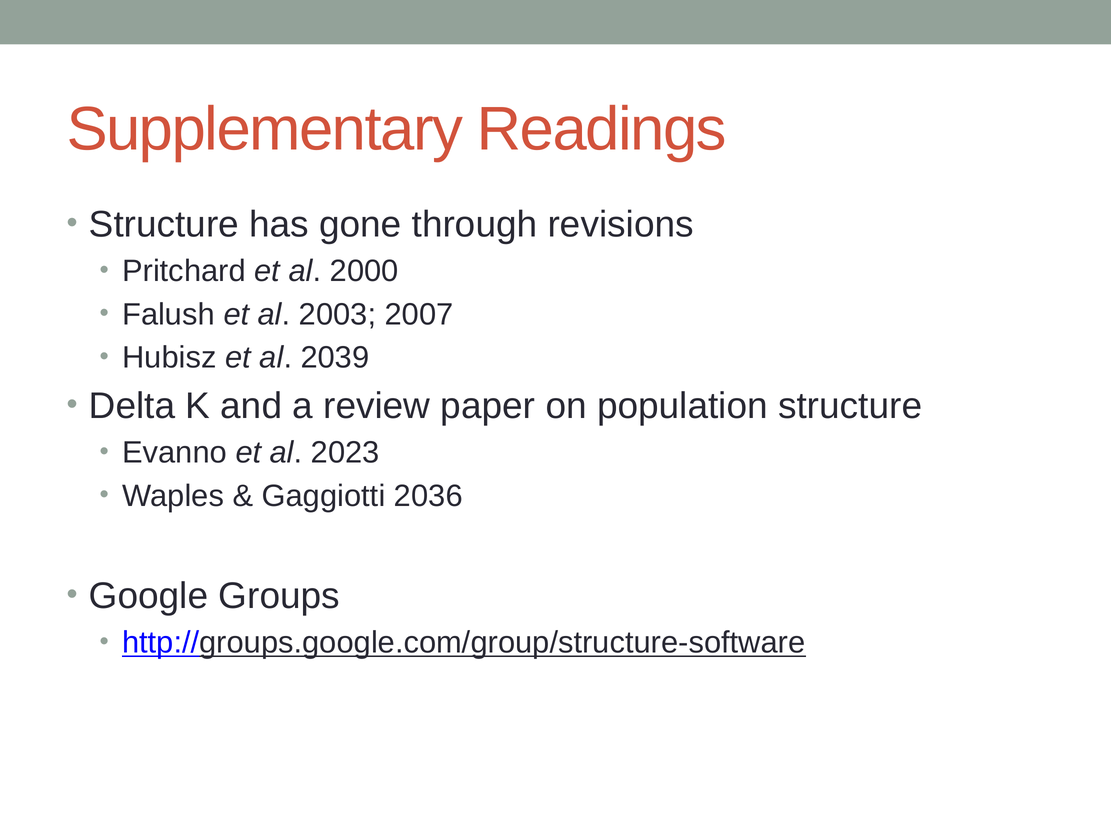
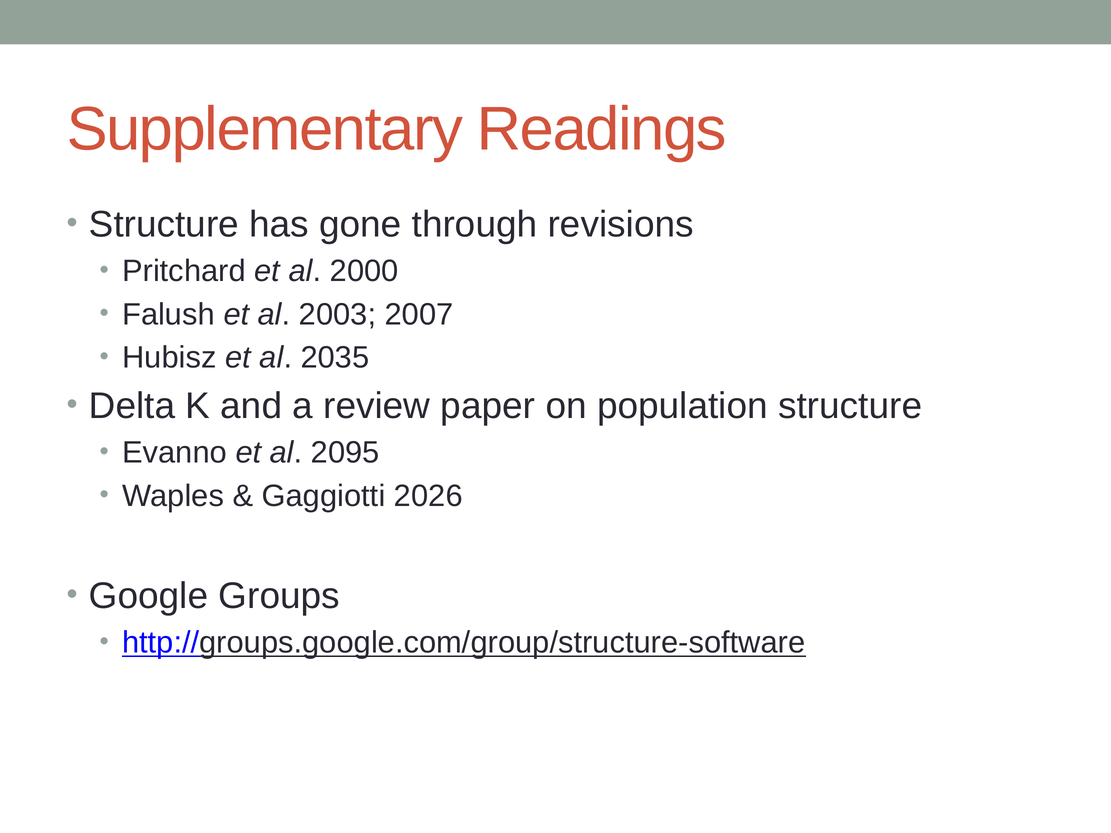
2039: 2039 -> 2035 (335, 358)
2023: 2023 -> 2095 (345, 453)
2036: 2036 -> 2026 (428, 496)
